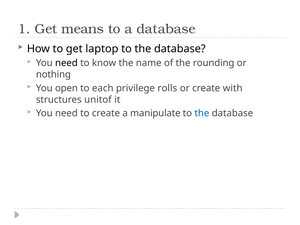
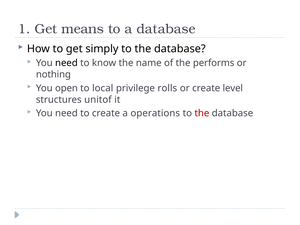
laptop: laptop -> simply (102, 49)
rounding: rounding -> performs (214, 63)
each: each -> local (103, 88)
with: with -> level (233, 88)
manipulate: manipulate -> operations (155, 113)
the colour: blue -> red (202, 113)
